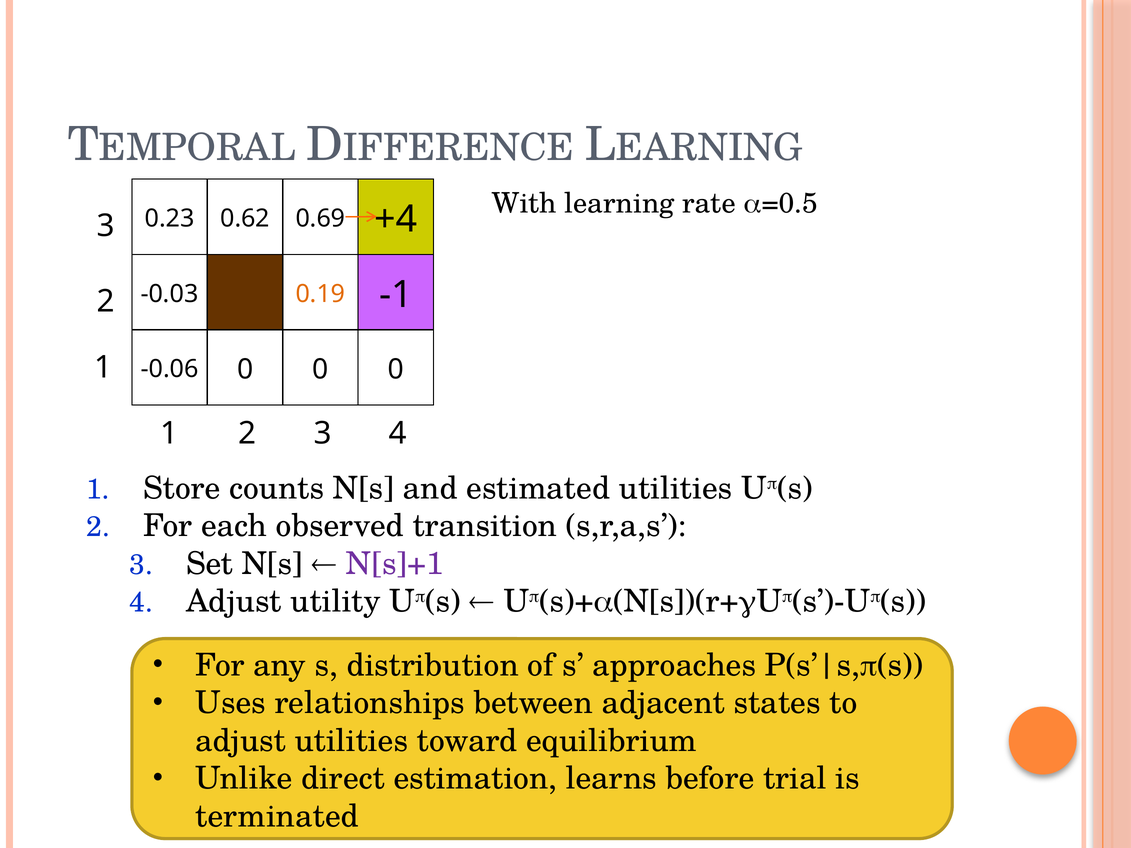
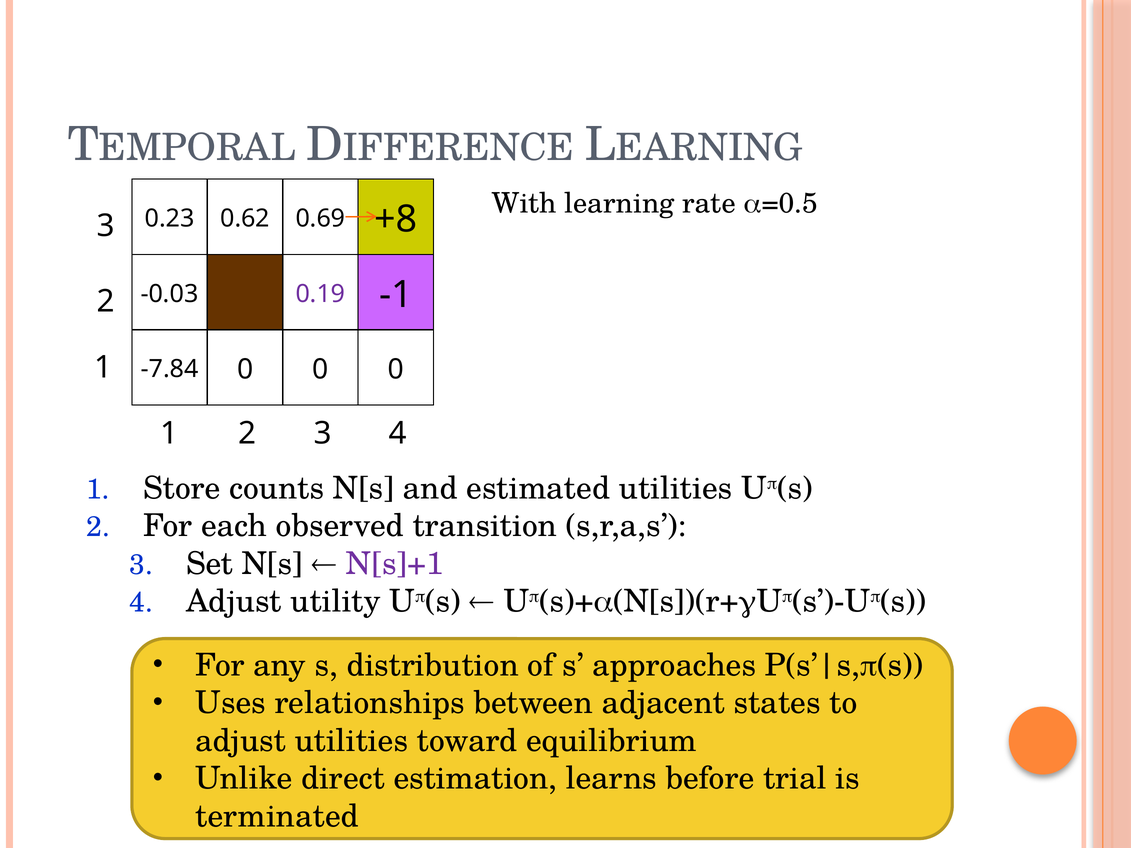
+4: +4 -> +8 (396, 219)
0.19 colour: orange -> purple (320, 294)
-0.06: -0.06 -> -7.84 (170, 369)
